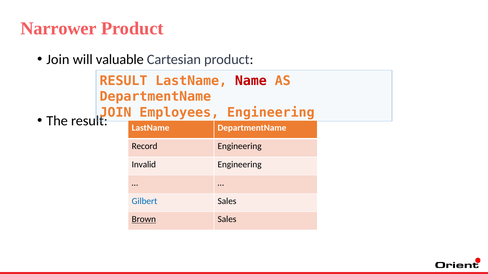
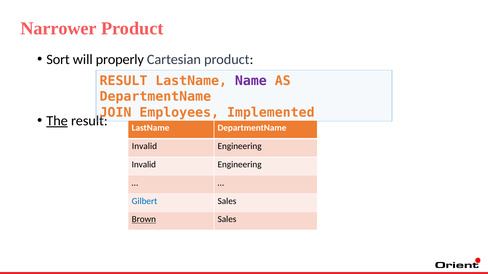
Join: Join -> Sort (58, 60)
valuable: valuable -> properly (120, 60)
Name colour: red -> purple (251, 81)
Employees Engineering: Engineering -> Implemented (271, 113)
The underline: none -> present (57, 121)
Record: Record -> Invalid (144, 147)
